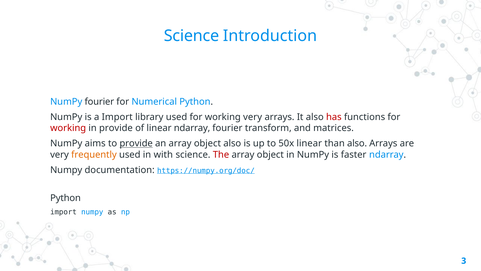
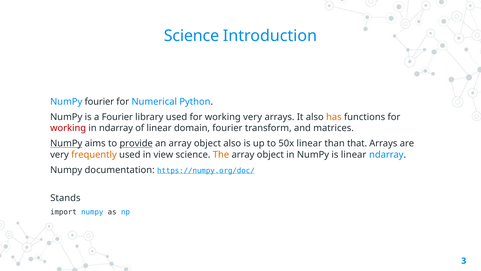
a Import: Import -> Fourier (117, 117)
has colour: red -> orange (334, 117)
in provide: provide -> ndarray (116, 128)
linear ndarray: ndarray -> domain (192, 128)
NumPy underline: none -> present (66, 143)
than also: also -> that (357, 143)
with: with -> view (163, 155)
The colour: red -> orange (221, 155)
is faster: faster -> linear (354, 155)
Python: Python -> Stands (65, 198)
